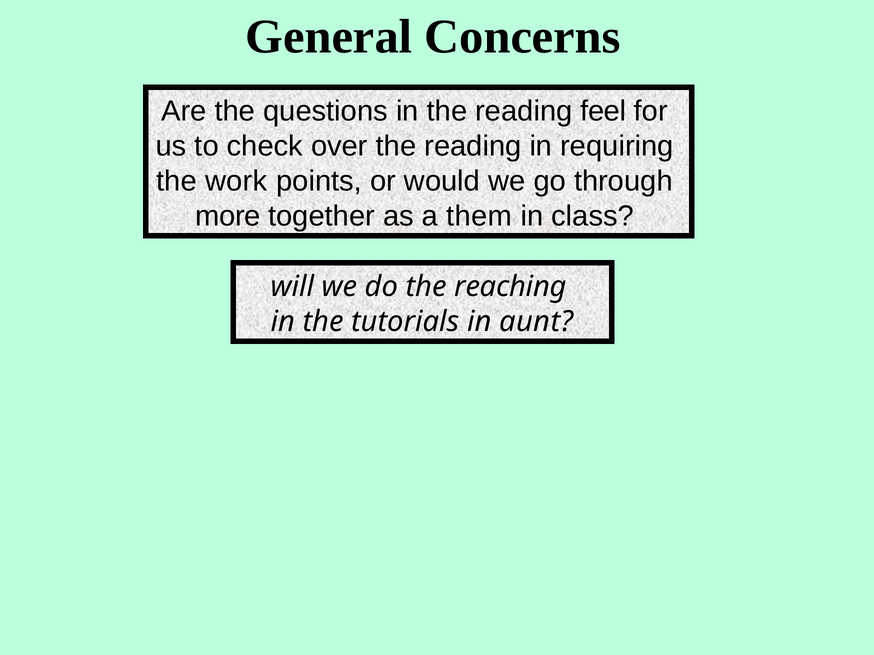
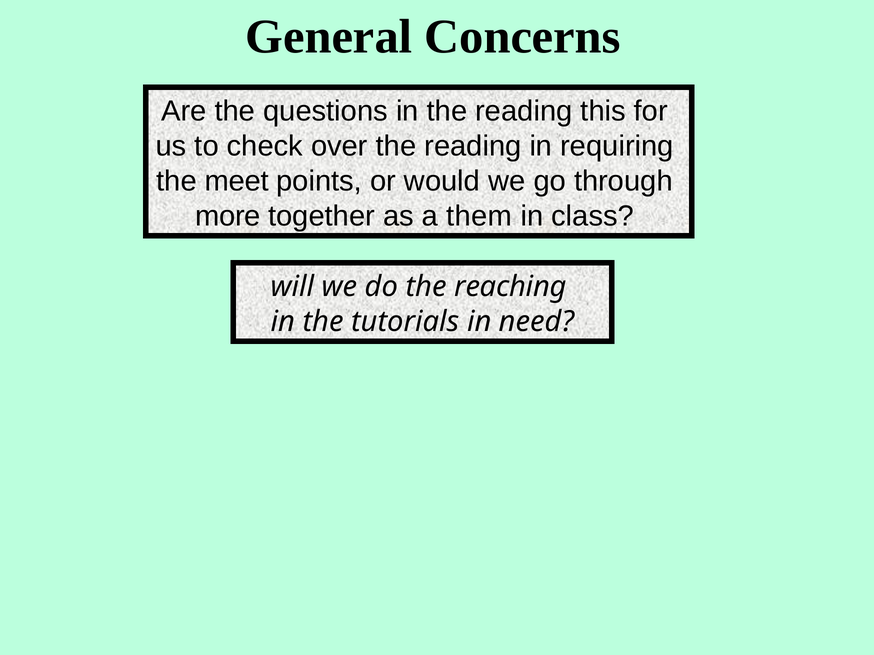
feel: feel -> this (603, 111)
work: work -> meet (237, 181)
aunt: aunt -> need (537, 322)
